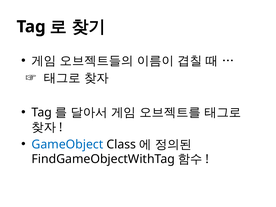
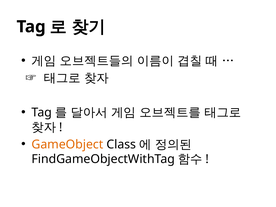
GameObject colour: blue -> orange (67, 144)
